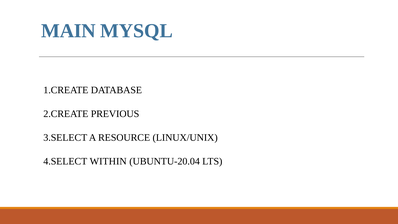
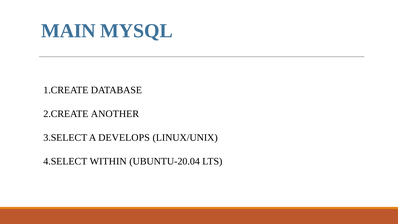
PREVIOUS: PREVIOUS -> ANOTHER (115, 114)
RESOURCE: RESOURCE -> DEVELOPS (124, 137)
